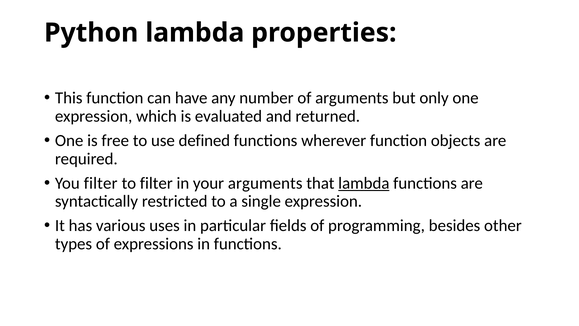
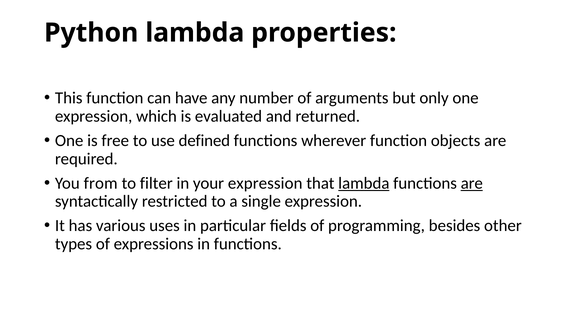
You filter: filter -> from (101, 183)
your arguments: arguments -> expression (265, 183)
are underline: none -> present (472, 183)
